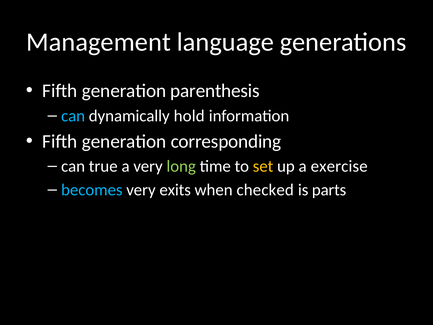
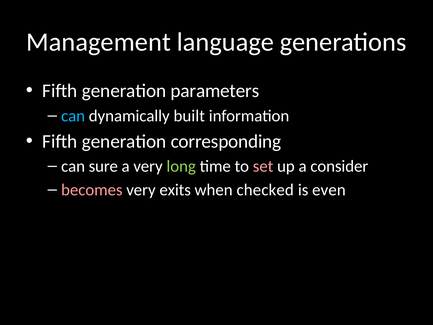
parenthesis: parenthesis -> parameters (215, 91)
hold: hold -> built (189, 116)
true: true -> sure (103, 166)
set colour: yellow -> pink (263, 166)
exercise: exercise -> consider (339, 166)
becomes colour: light blue -> pink (92, 190)
parts: parts -> even (329, 190)
